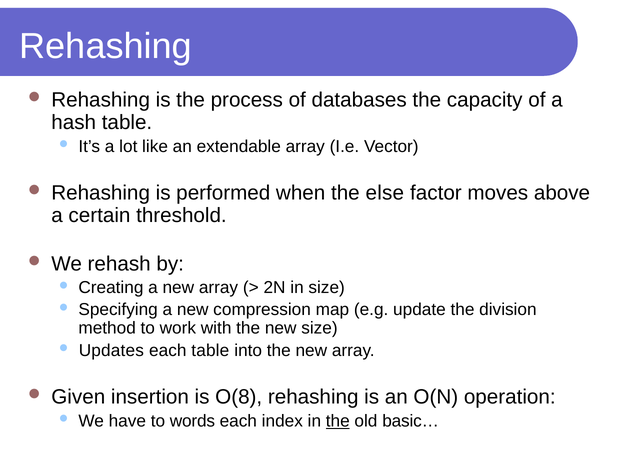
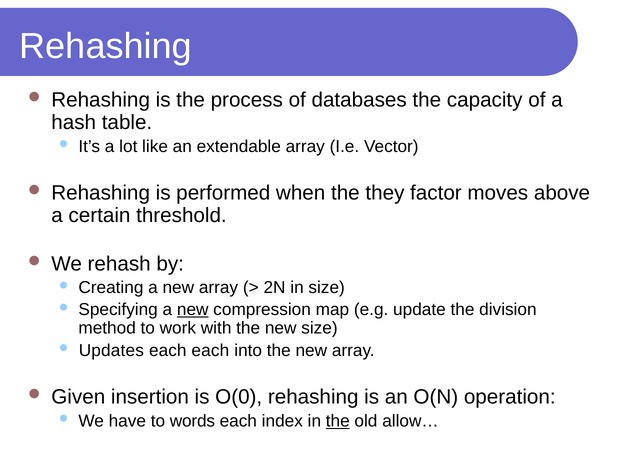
else: else -> they (385, 193)
new underline: none -> present (193, 309)
each table: table -> each (210, 350)
O(8: O(8 -> O(0 (239, 396)
basic…: basic… -> allow… (410, 420)
